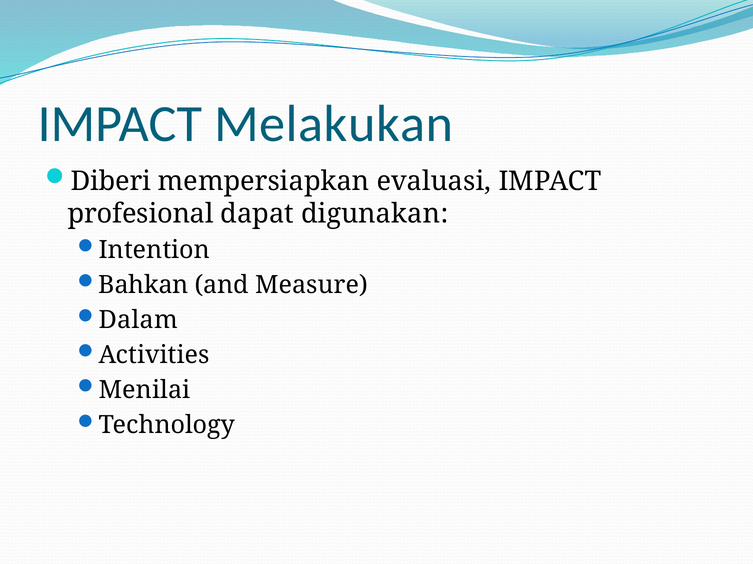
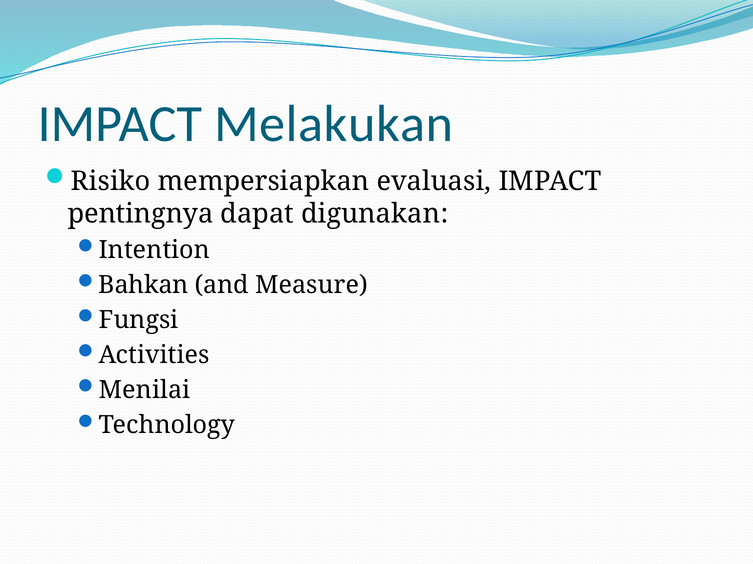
Diberi: Diberi -> Risiko (111, 181)
profesional: profesional -> pentingnya (141, 214)
Dalam: Dalam -> Fungsi (139, 320)
